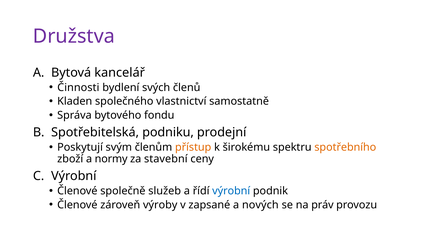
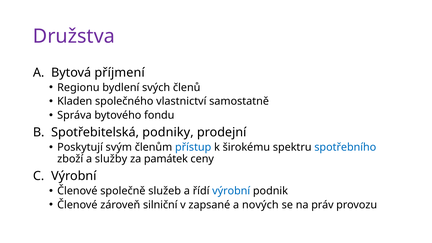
kancelář: kancelář -> příjmení (120, 73)
Činnosti: Činnosti -> Regionu (78, 87)
podniku: podniku -> podniky (168, 132)
přístup colour: orange -> blue (193, 147)
spotřebního colour: orange -> blue (345, 147)
normy: normy -> služby (111, 159)
stavební: stavební -> památek (166, 159)
výroby: výroby -> silniční (160, 205)
